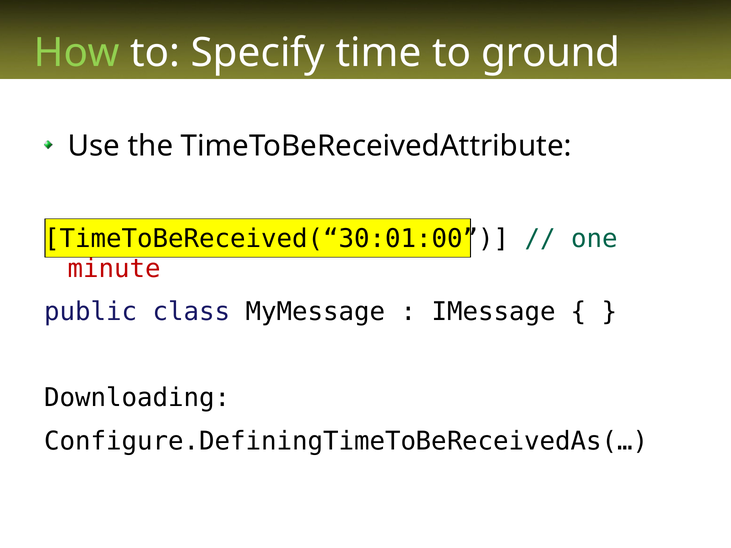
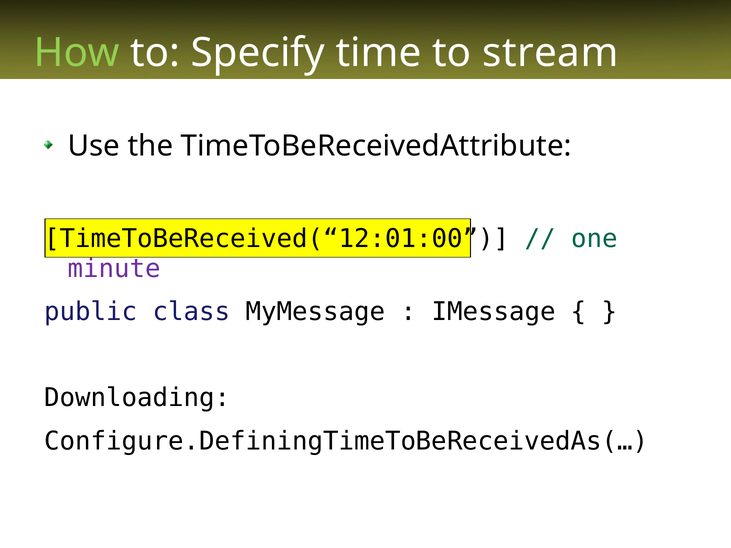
ground: ground -> stream (550, 53)
TimeToBeReceived(“30:01:00: TimeToBeReceived(“30:01:00 -> TimeToBeReceived(“12:01:00 (277, 239)
minute colour: red -> purple (114, 269)
